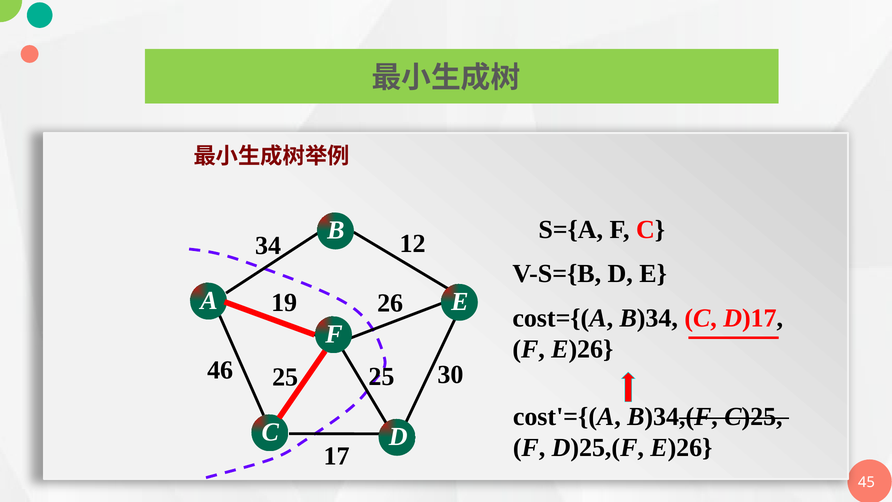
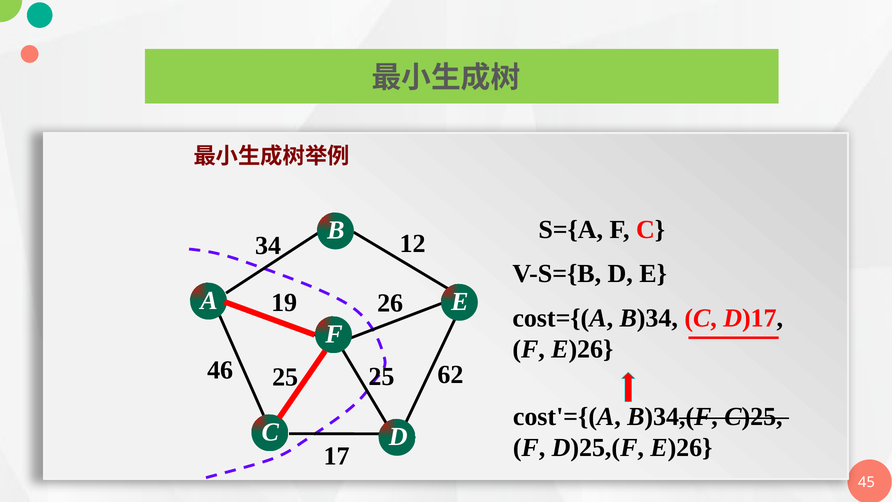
30: 30 -> 62 (450, 374)
